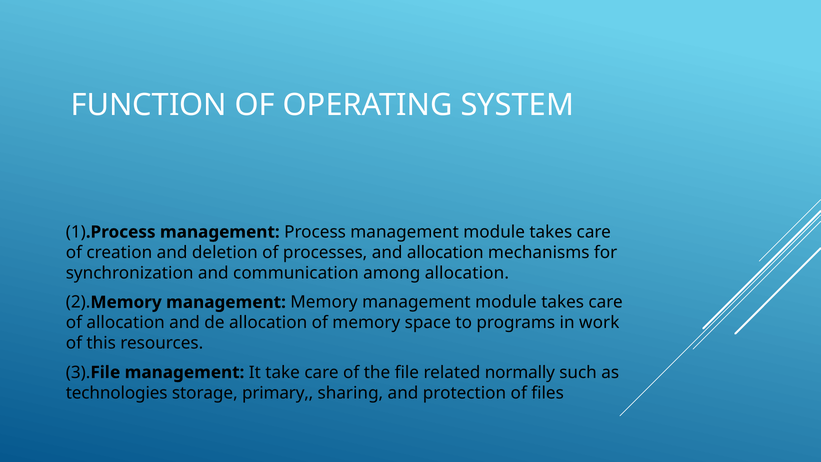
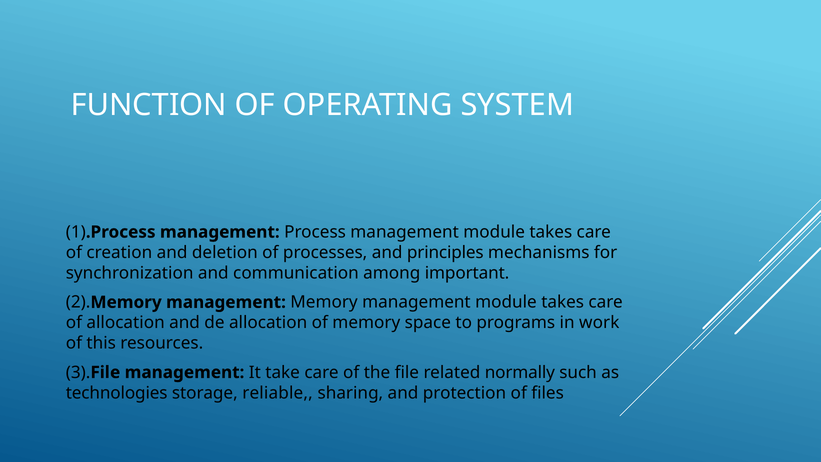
and allocation: allocation -> principles (445, 252)
among allocation: allocation -> important (467, 273)
primary: primary -> reliable (278, 393)
